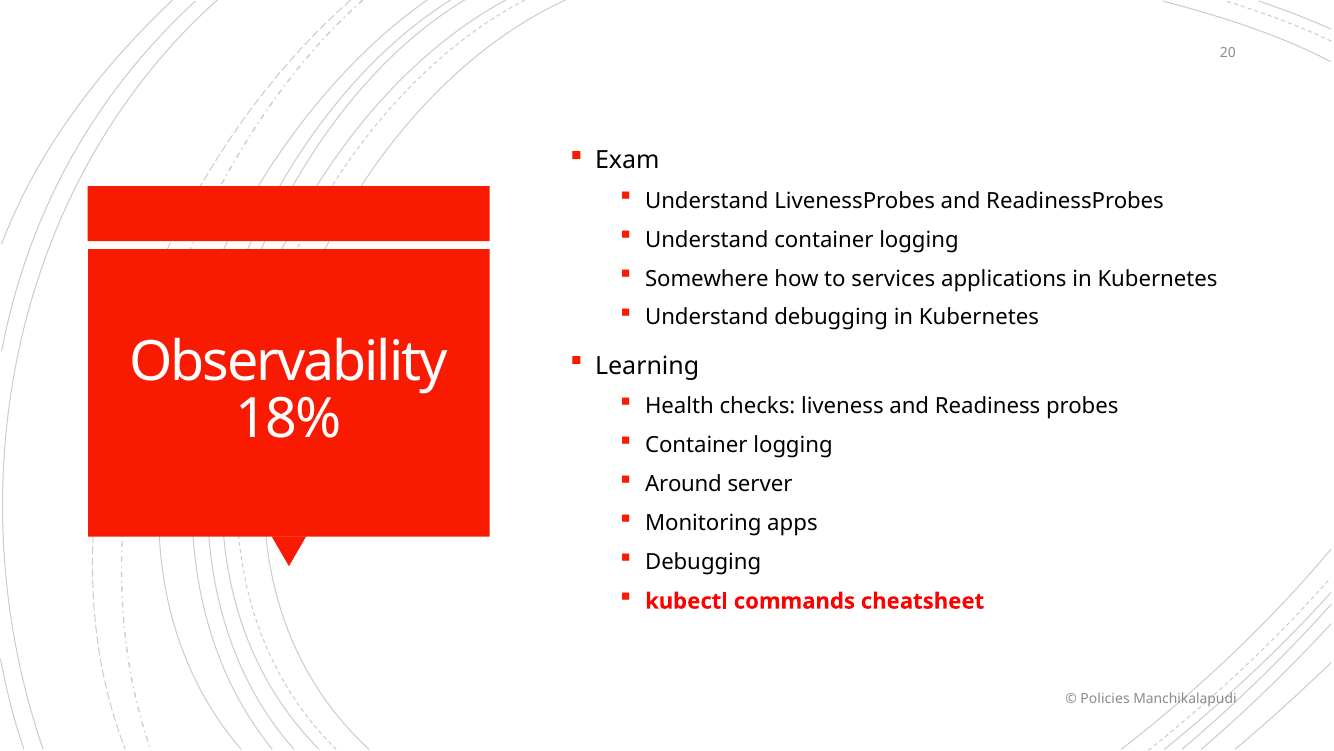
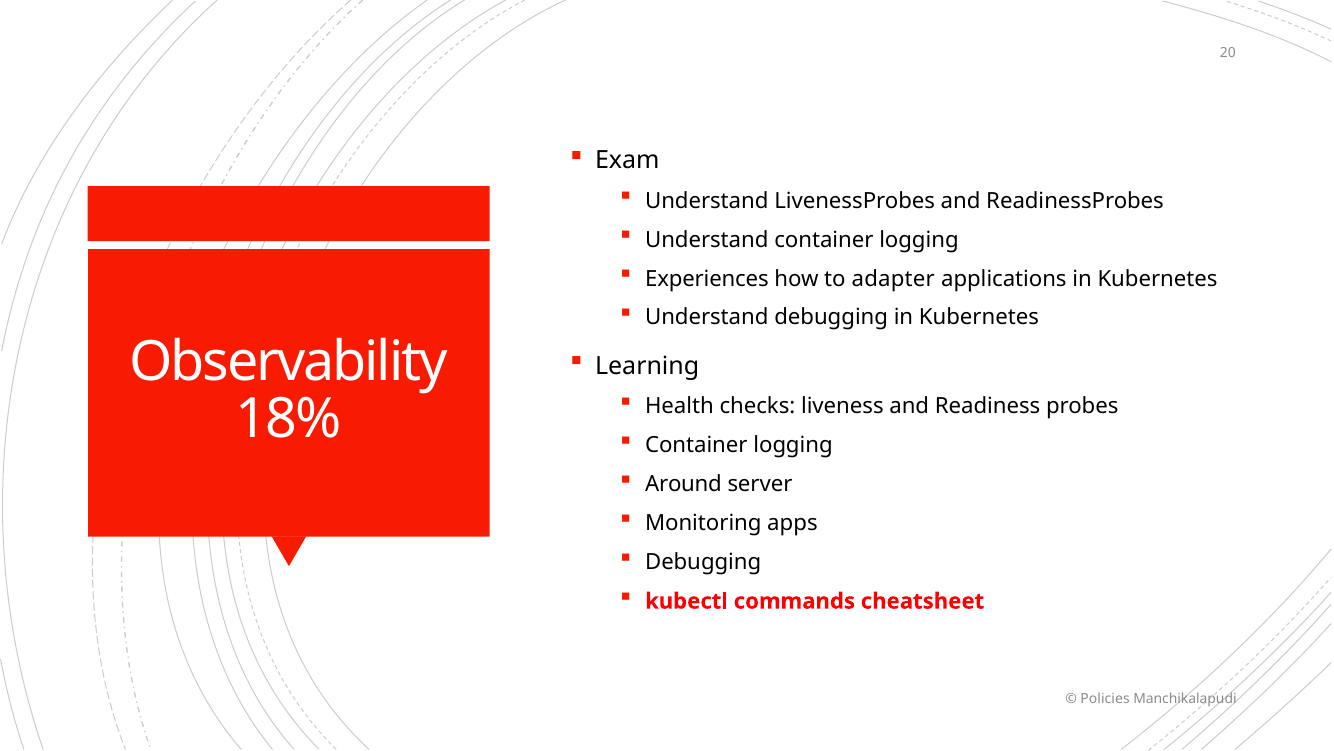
Somewhere: Somewhere -> Experiences (707, 278)
services: services -> adapter (893, 278)
